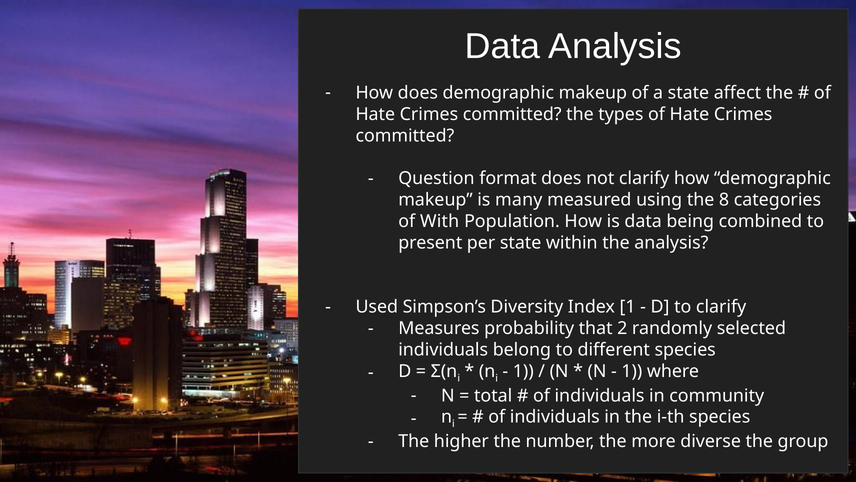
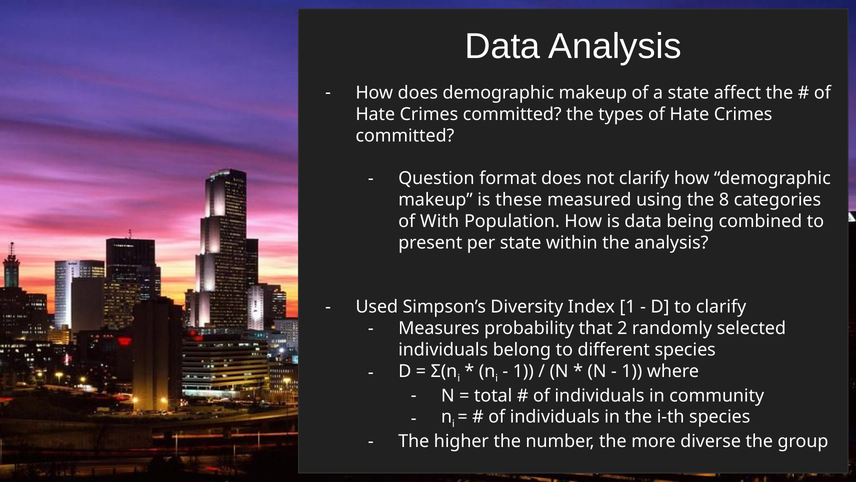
many: many -> these (519, 200)
